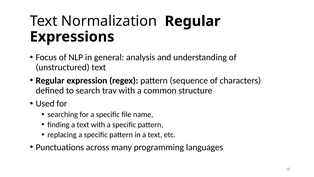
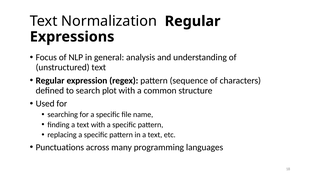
trav: trav -> plot (109, 90)
